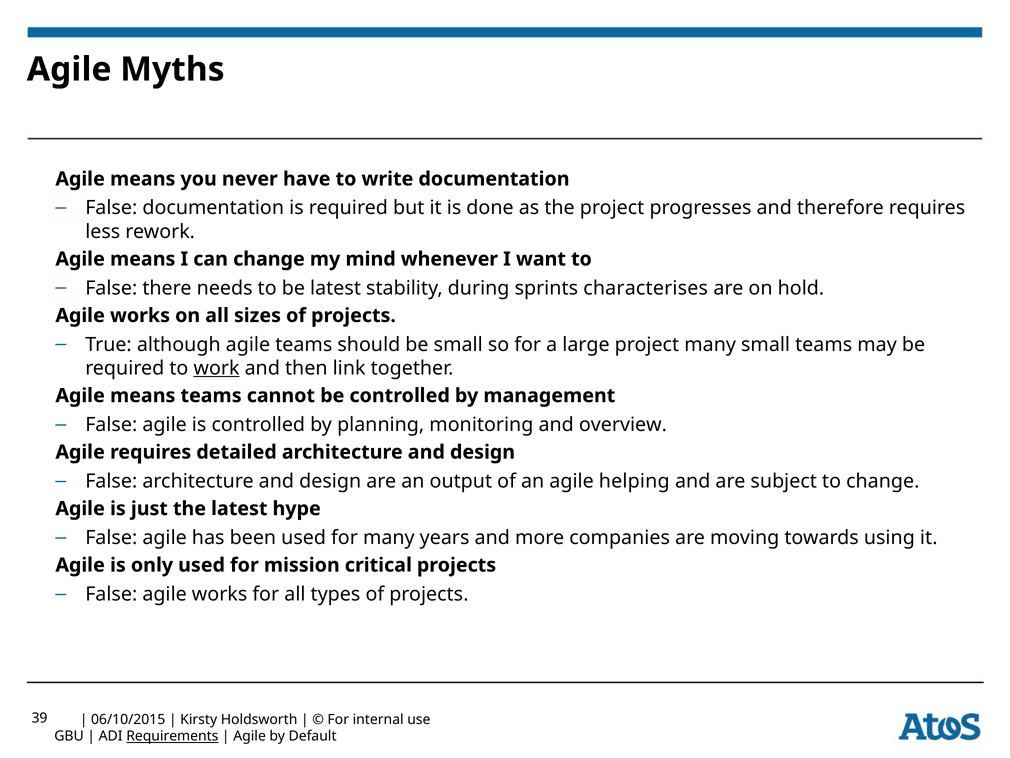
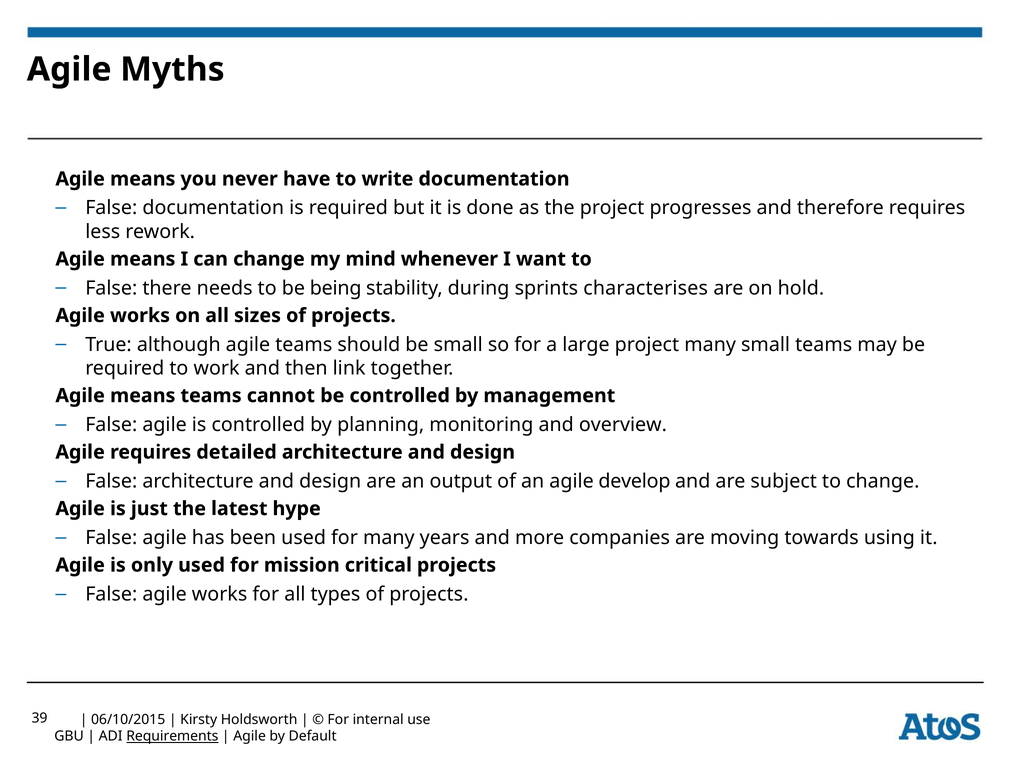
be latest: latest -> being (336, 288)
work underline: present -> none (217, 368)
helping: helping -> develop (634, 481)
